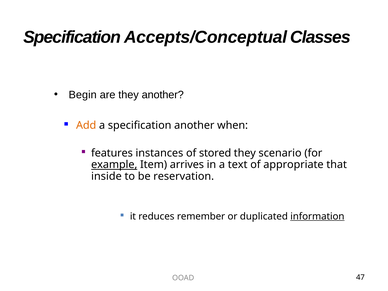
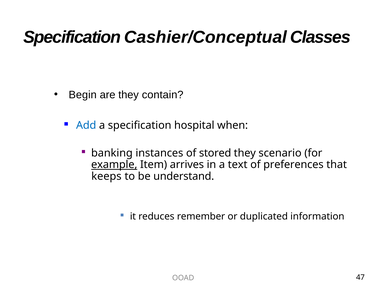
Accepts/Conceptual: Accepts/Conceptual -> Cashier/Conceptual (206, 37)
they another: another -> contain (163, 95)
Add colour: orange -> blue (86, 125)
specification another: another -> hospital (194, 125)
features: features -> banking (112, 153)
appropriate: appropriate -> preferences (293, 165)
inside: inside -> keeps (106, 176)
reservation: reservation -> understand (184, 176)
information underline: present -> none (317, 216)
